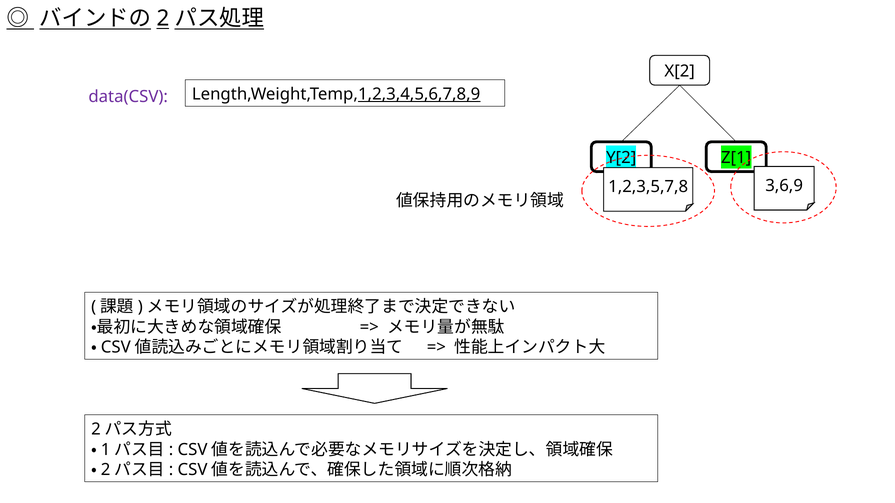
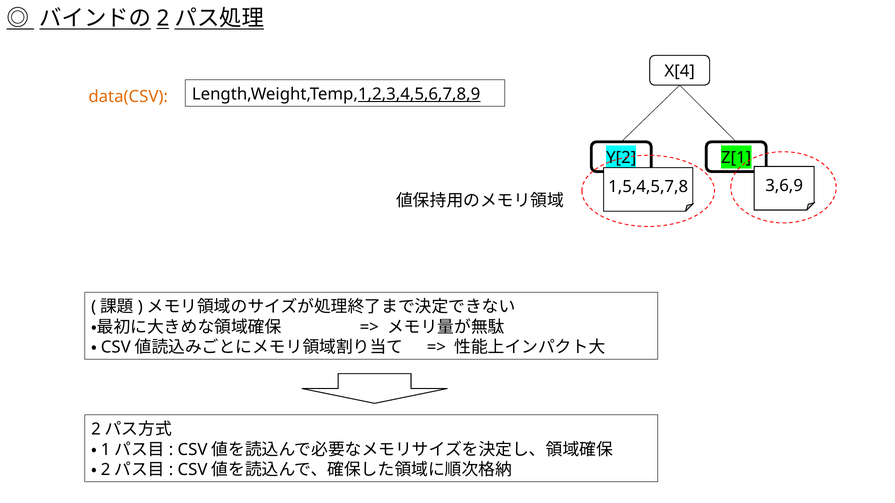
X[2: X[2 -> X[4 (680, 71)
data(CSV colour: purple -> orange (128, 97)
1,2,3,5,7,8: 1,2,3,5,7,8 -> 1,5,4,5,7,8 (648, 187)
